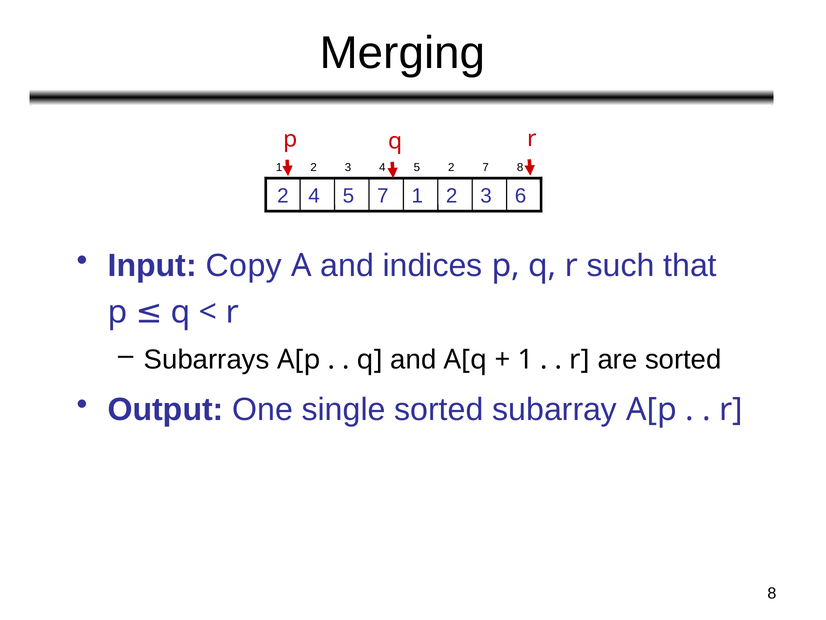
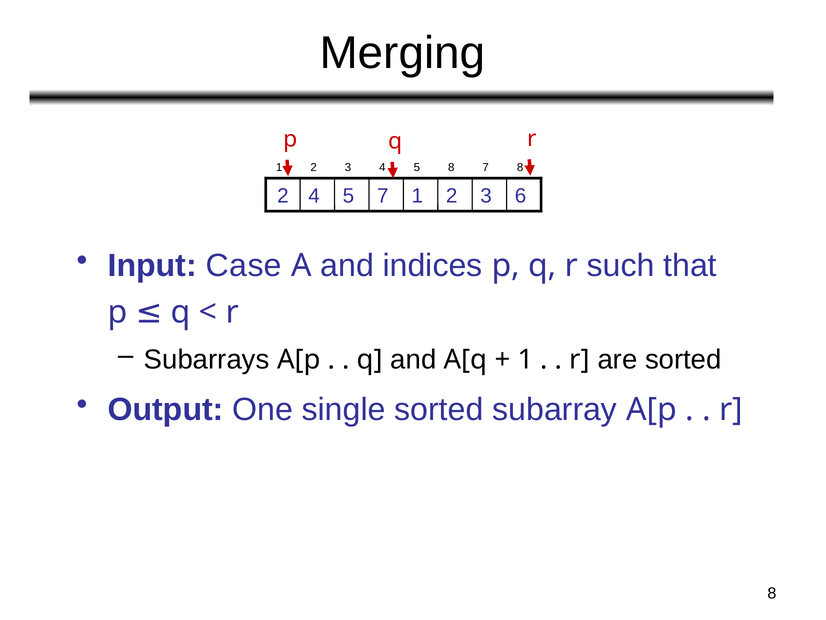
5 2: 2 -> 8 (451, 167)
Copy: Copy -> Case (244, 265)
